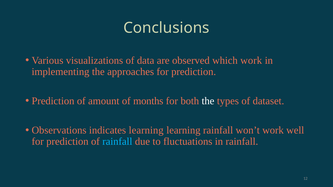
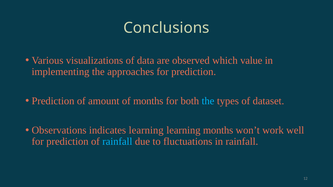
which work: work -> value (251, 60)
the colour: white -> light blue (208, 101)
learning rainfall: rainfall -> months (218, 131)
